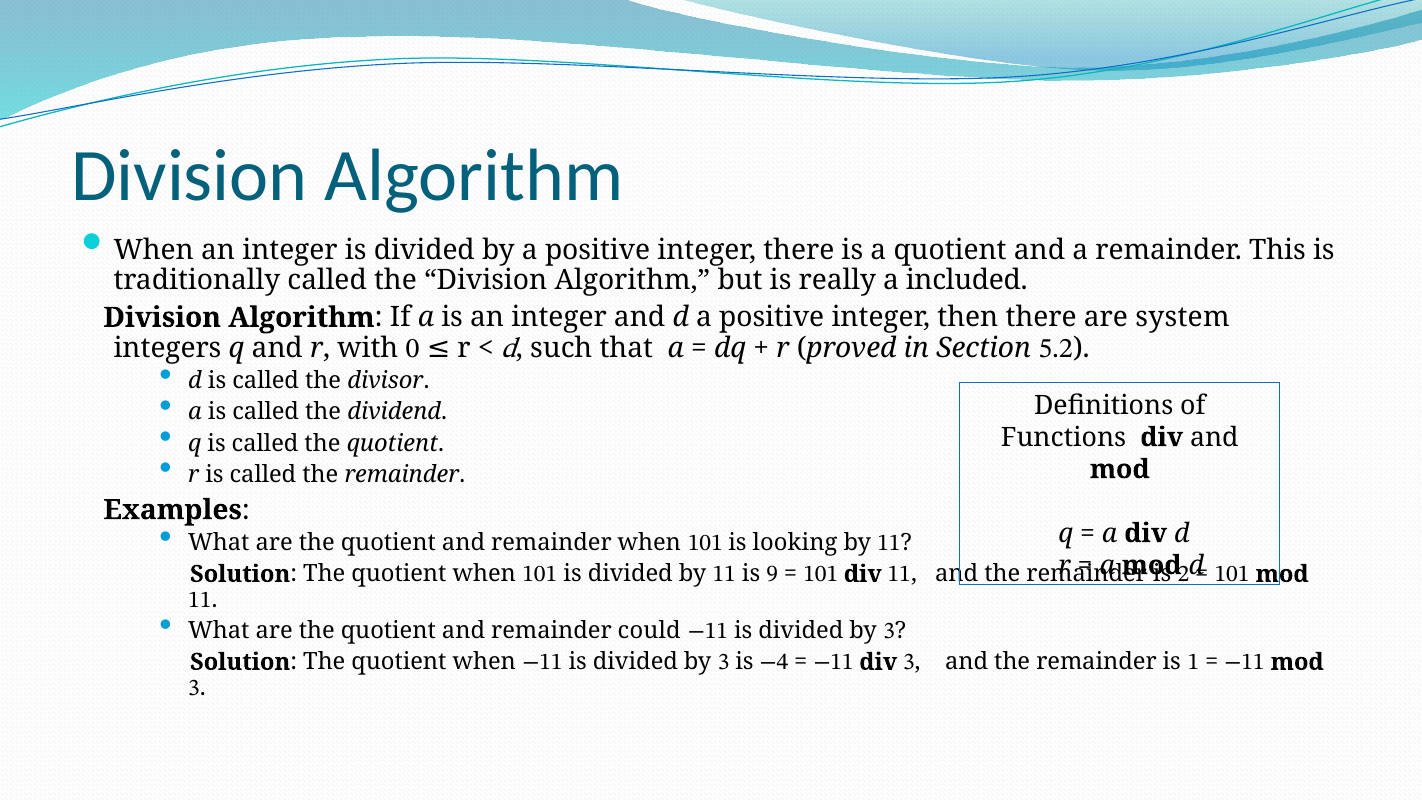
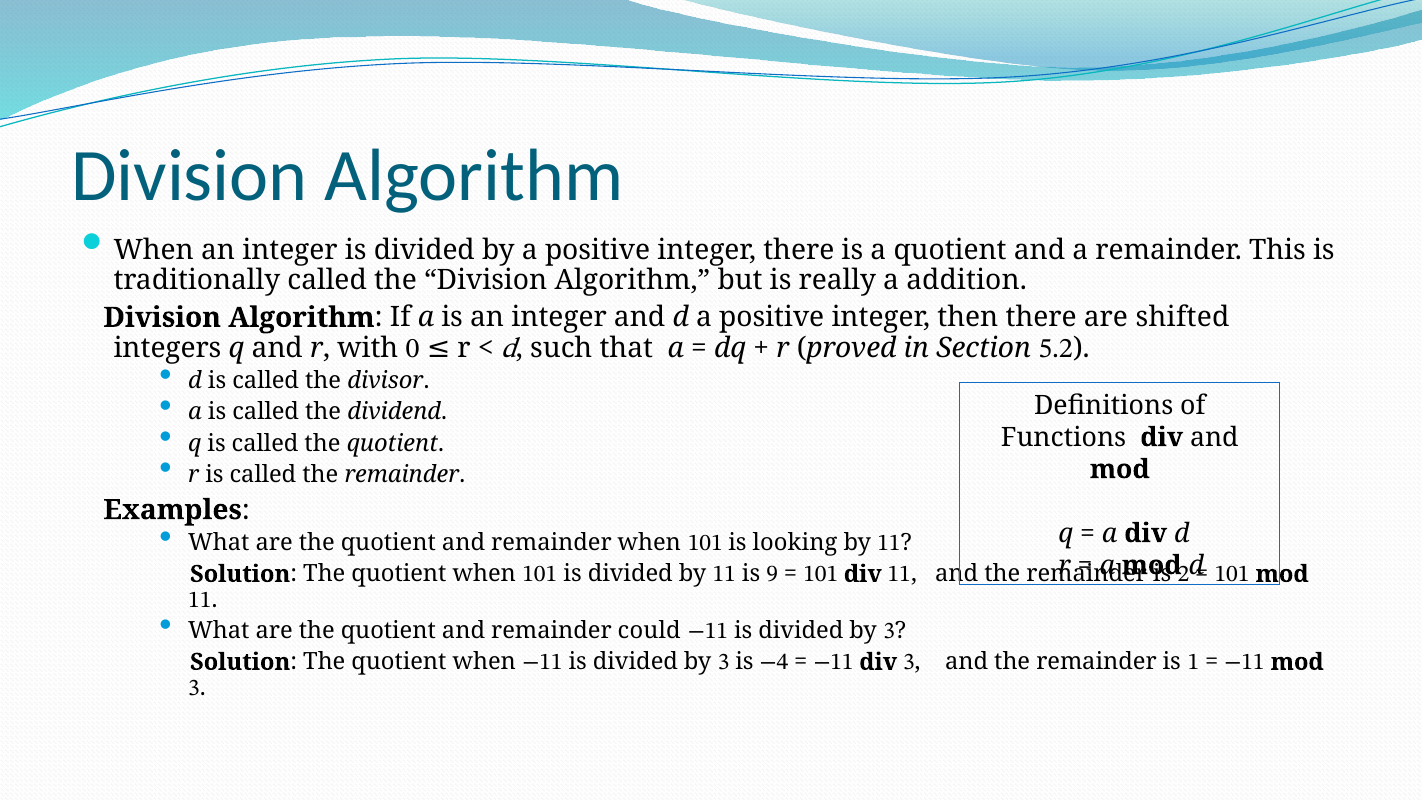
included: included -> addition (967, 280)
system: system -> shifted (1183, 318)
